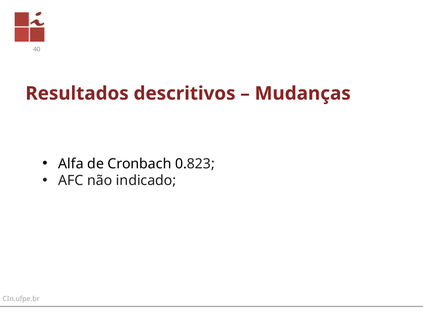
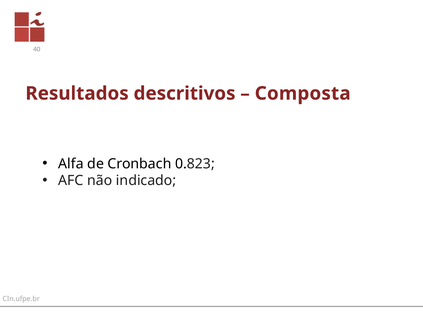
Mudanças: Mudanças -> Composta (303, 94)
